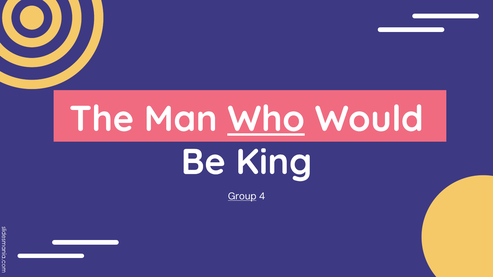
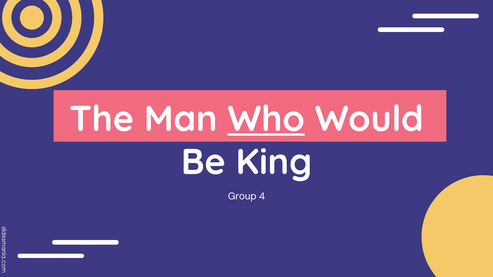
Group underline: present -> none (242, 197)
